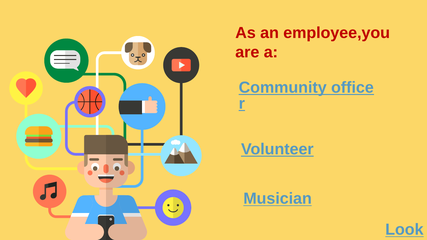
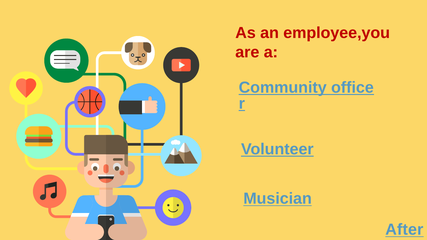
Look: Look -> After (404, 230)
